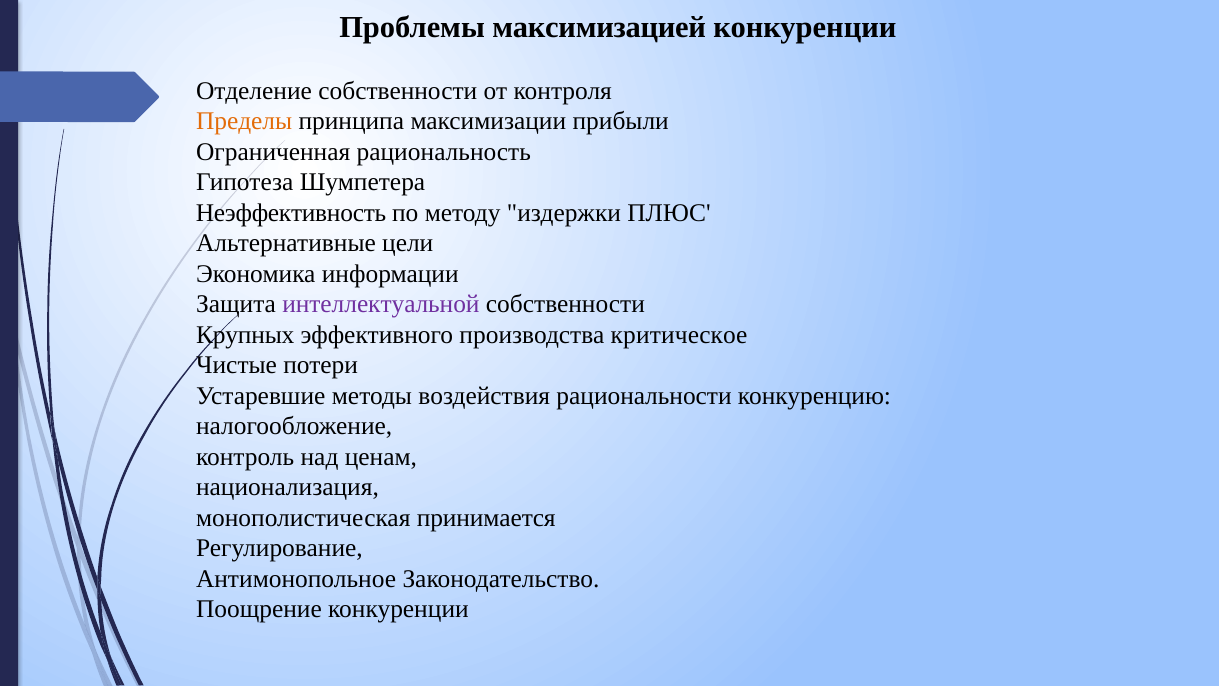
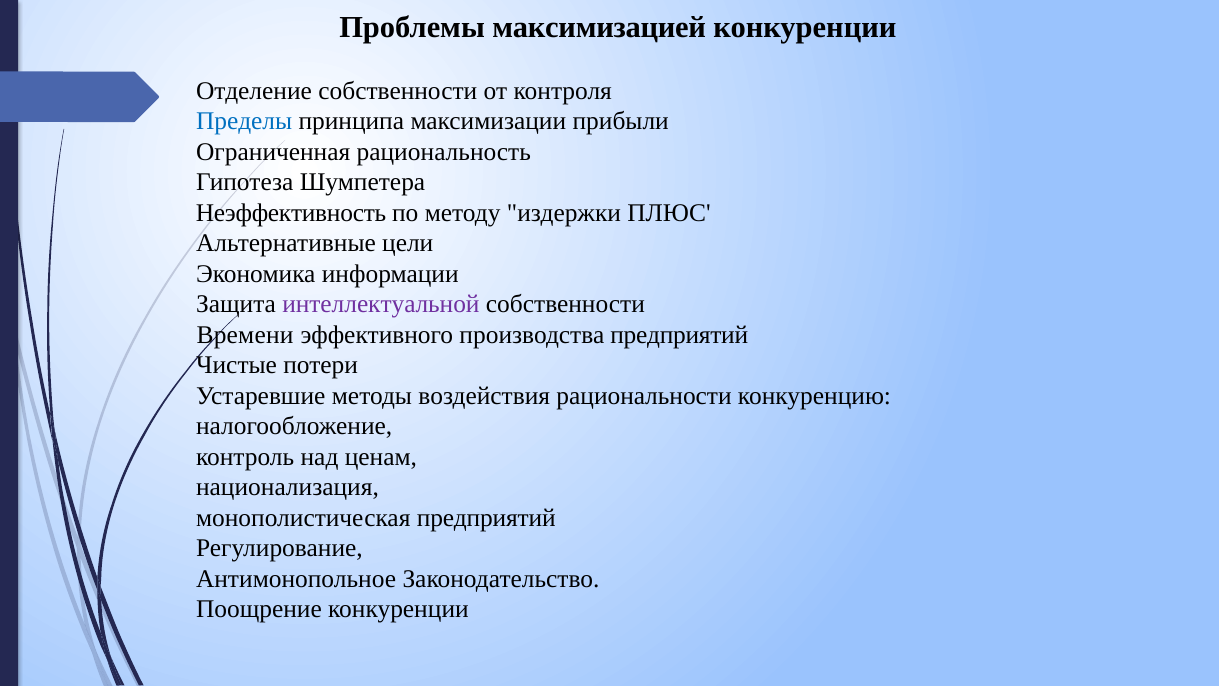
Пределы colour: orange -> blue (244, 121)
Крупных: Крупных -> Времени (245, 335)
производства критическое: критическое -> предприятий (679, 335)
монополистическая принимается: принимается -> предприятий (486, 518)
